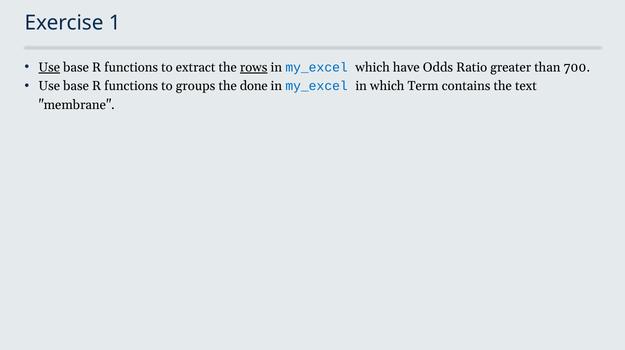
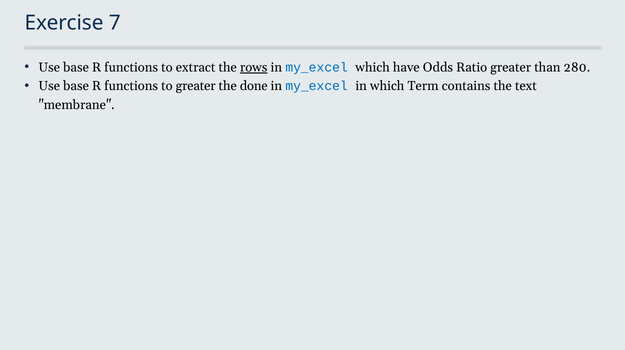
1: 1 -> 7 (115, 23)
Use underline: present -> none (49, 67)
700: 700 -> 280 (577, 67)
to groups: groups -> greater (196, 86)
